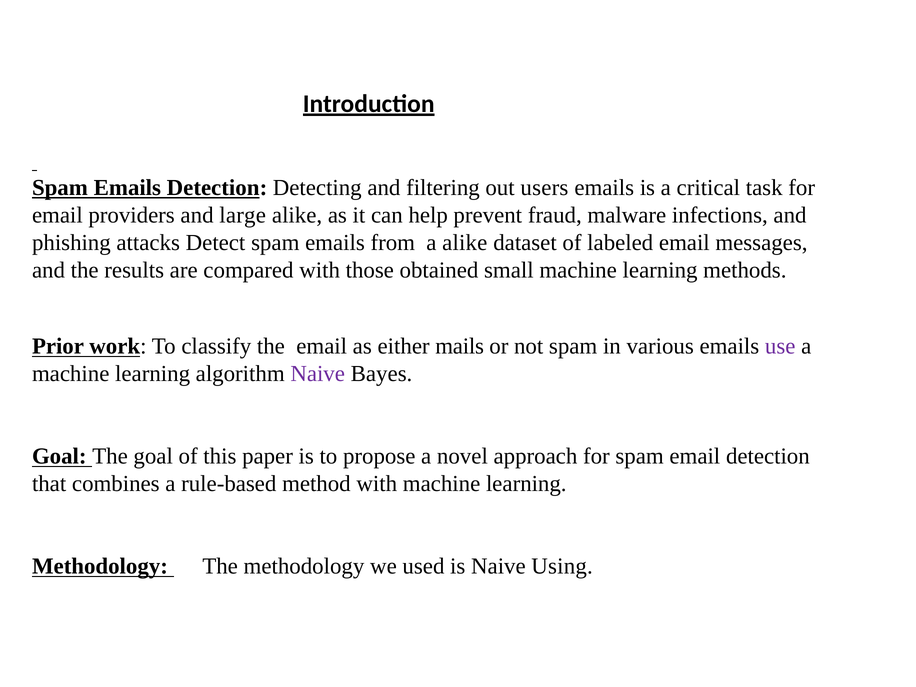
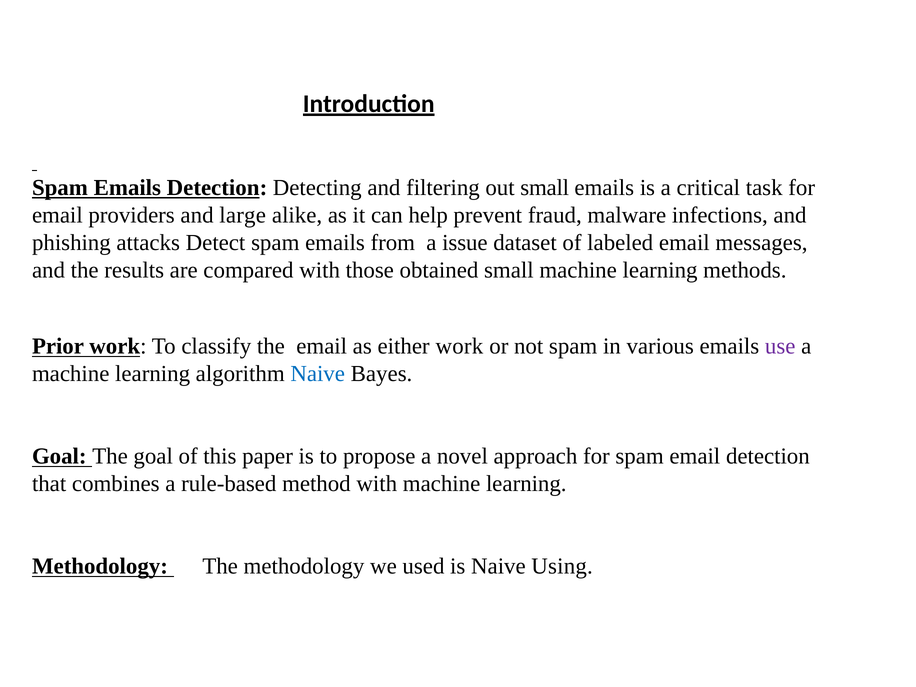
out users: users -> small (545, 188)
a alike: alike -> issue (465, 243)
either mails: mails -> work (459, 346)
Naive colour: purple -> blue (318, 374)
